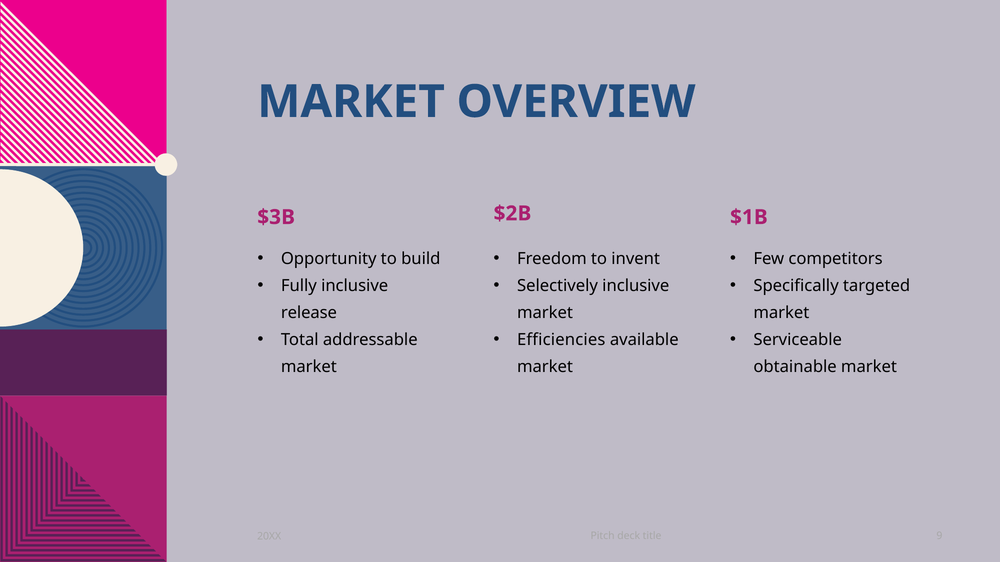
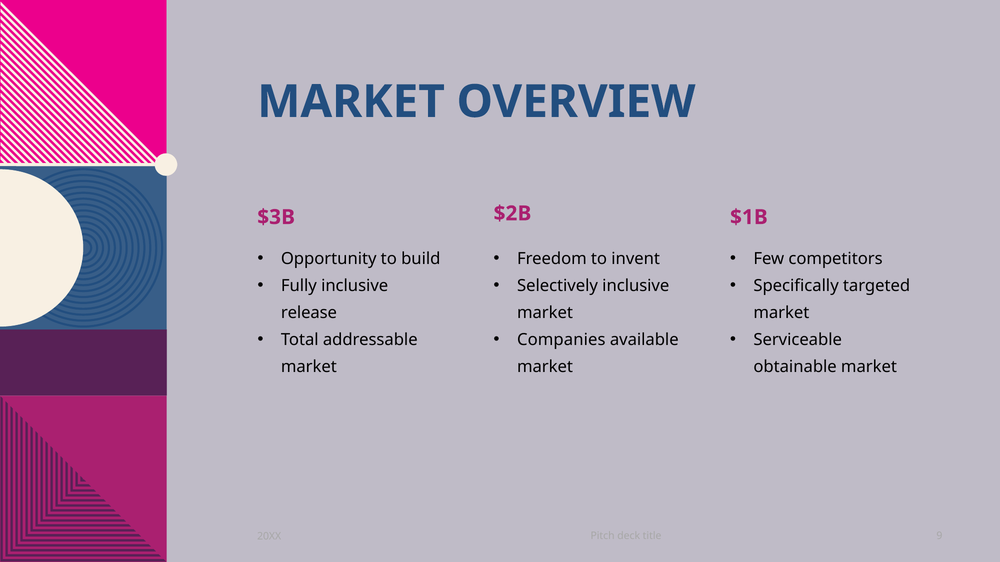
Efficiencies: Efficiencies -> Companies (561, 340)
